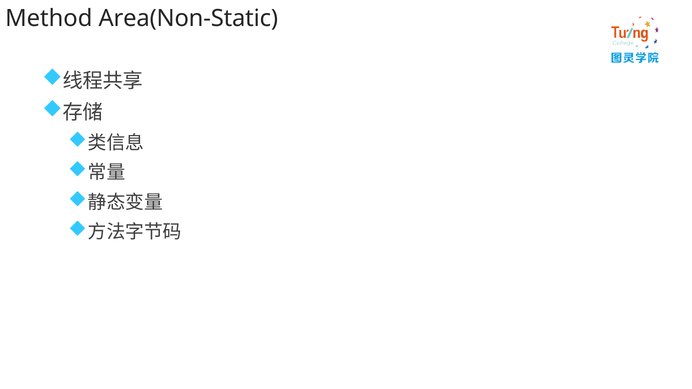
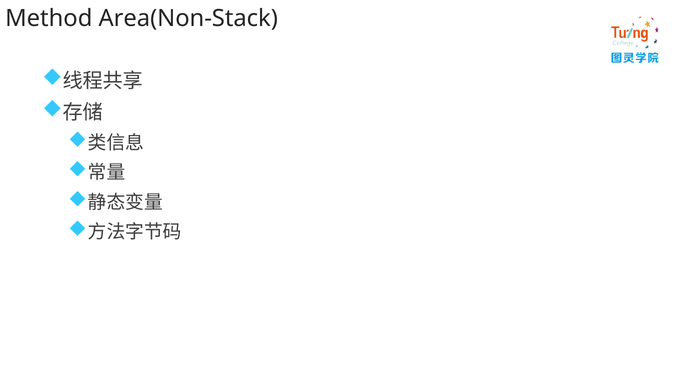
Area(Non-Static: Area(Non-Static -> Area(Non-Stack (188, 19)
